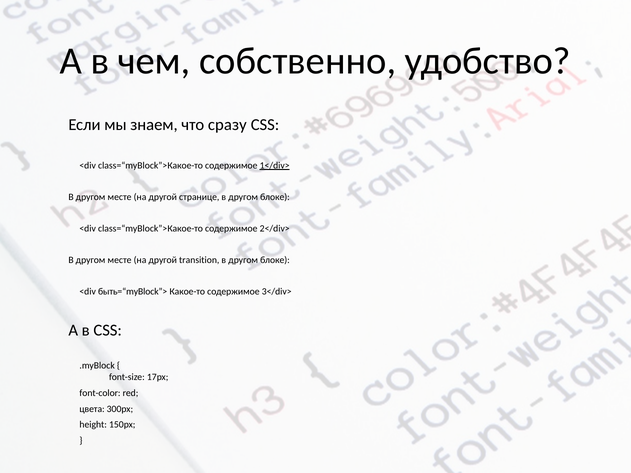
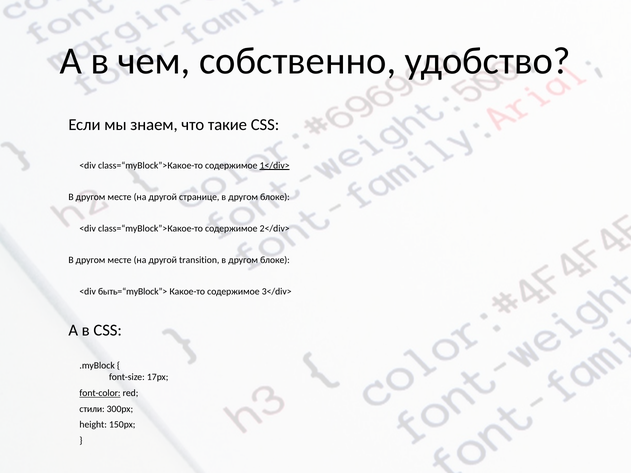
сразу: сразу -> такие (227, 125)
font-color underline: none -> present (100, 393)
цвета: цвета -> стили (92, 409)
